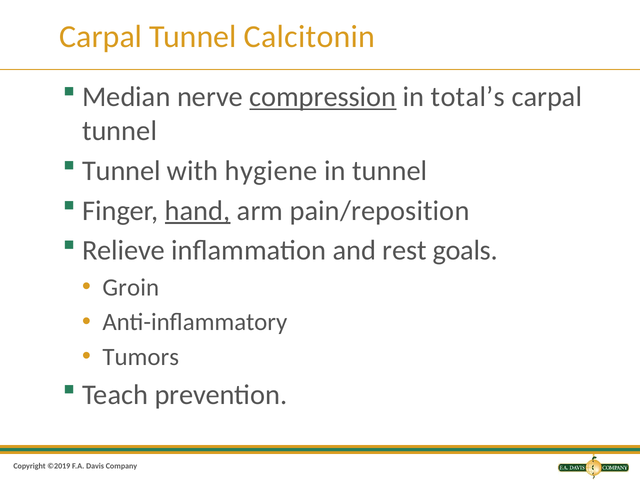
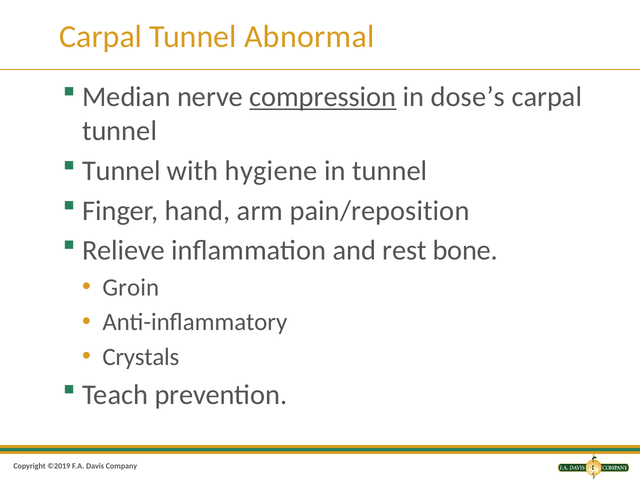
Calcitonin: Calcitonin -> Abnormal (309, 37)
total’s: total’s -> dose’s (468, 97)
hand underline: present -> none (198, 211)
goals: goals -> bone (465, 251)
Tumors: Tumors -> Crystals (141, 357)
